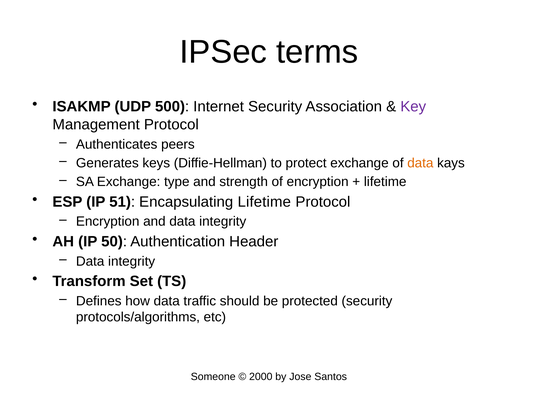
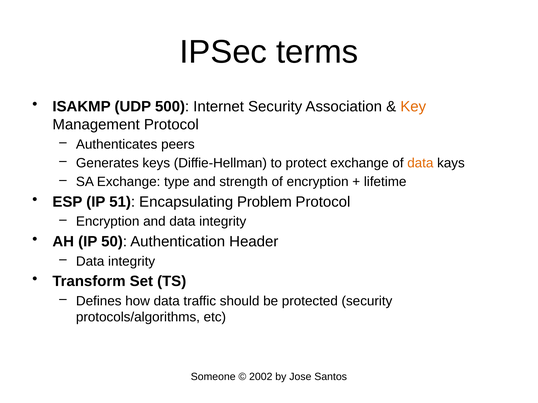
Key colour: purple -> orange (413, 107)
Encapsulating Lifetime: Lifetime -> Problem (264, 202)
2000: 2000 -> 2002 (261, 377)
